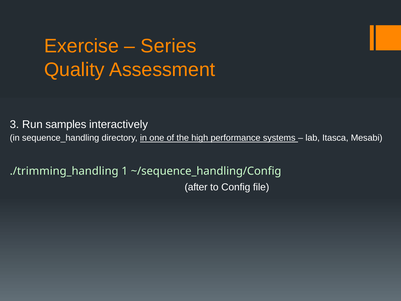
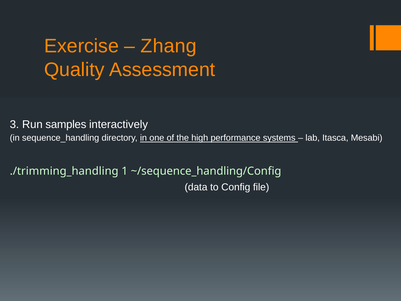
Series: Series -> Zhang (169, 46)
after: after -> data (196, 187)
